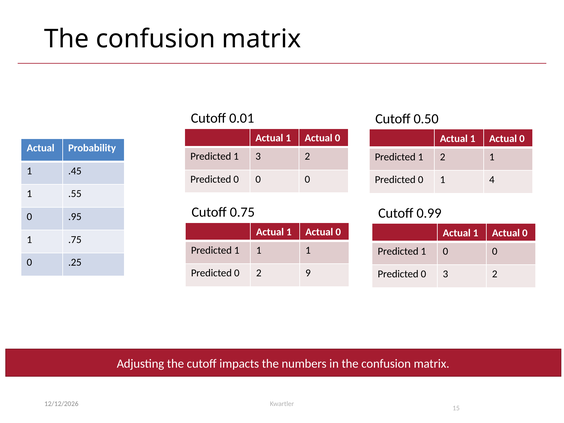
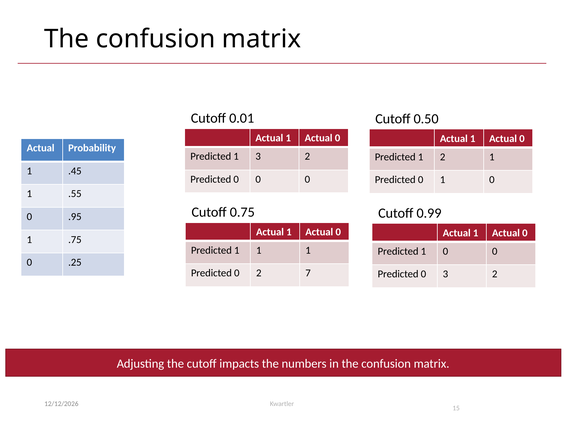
0 1 4: 4 -> 0 (492, 180)
9: 9 -> 7 (308, 273)
